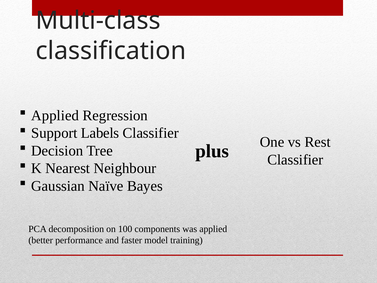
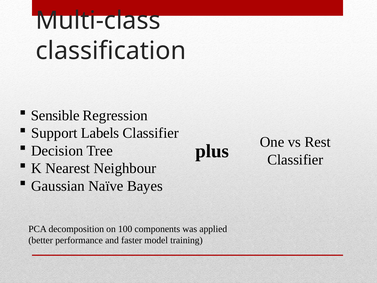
Applied: Applied -> Sensible (55, 115)
